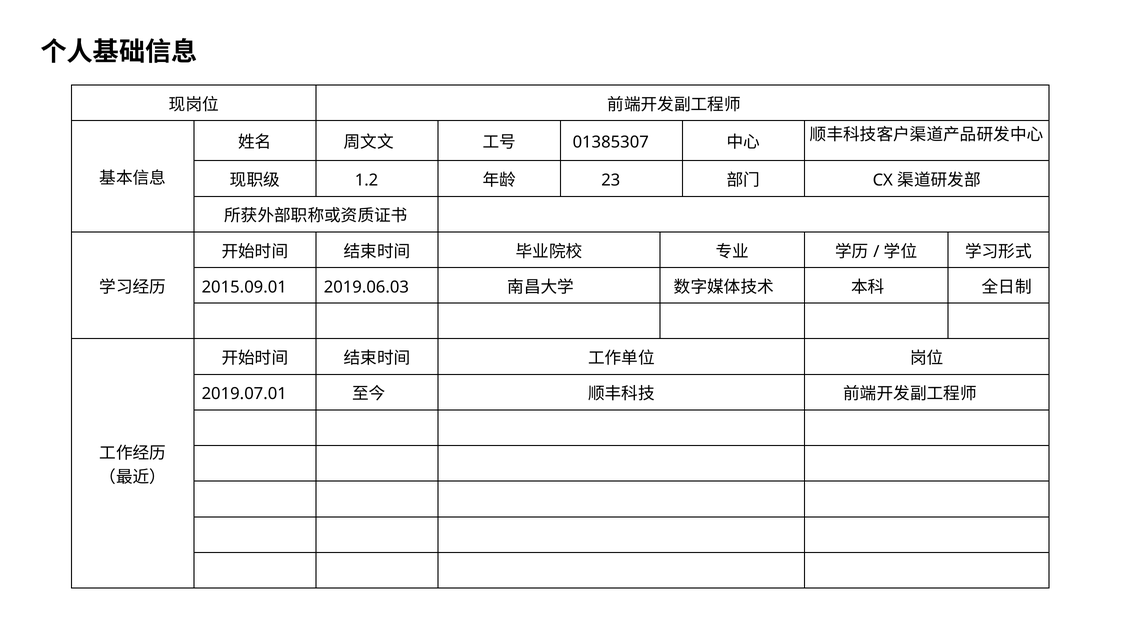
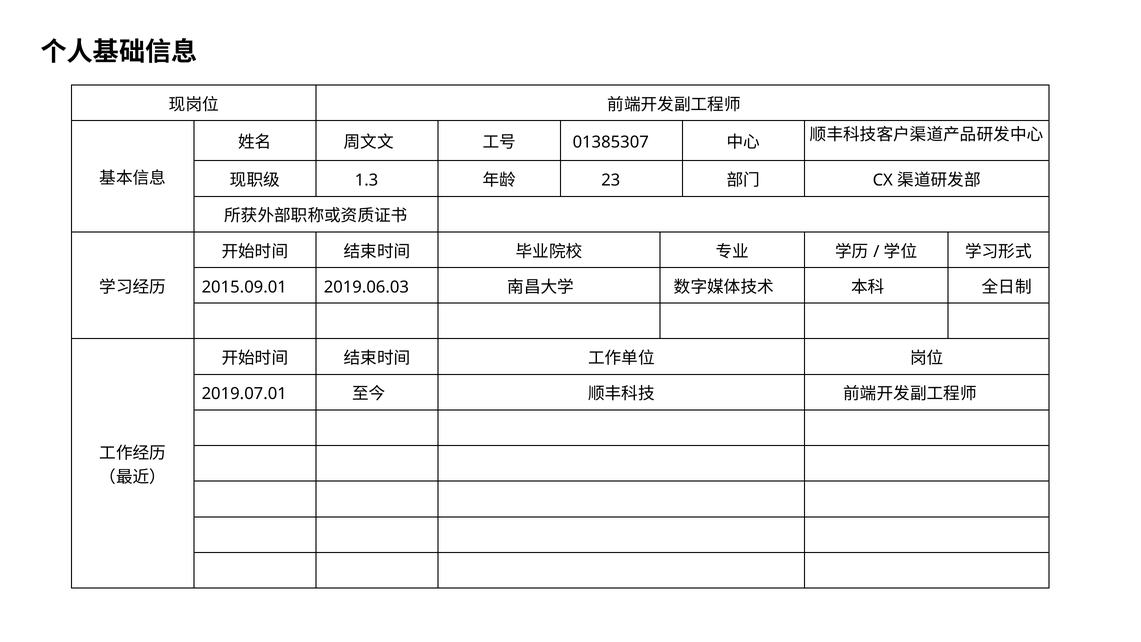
1.2: 1.2 -> 1.3 (367, 180)
